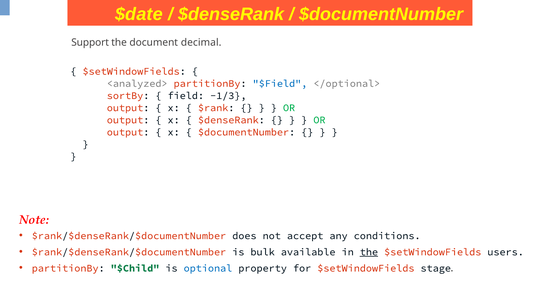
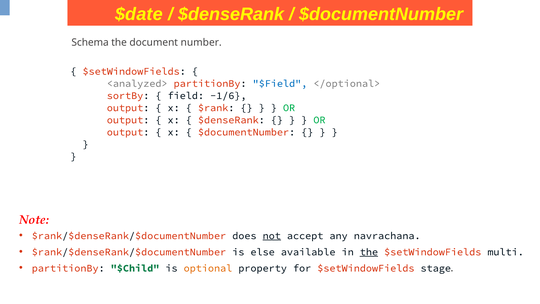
Support: Support -> Schema (90, 43)
decimal: decimal -> number (201, 43)
-1/3: -1/3 -> -1/6 (228, 96)
not underline: none -> present (272, 236)
conditions: conditions -> navrachana (387, 236)
bulk: bulk -> else (263, 252)
users: users -> multi (506, 252)
optional colour: blue -> orange (208, 268)
